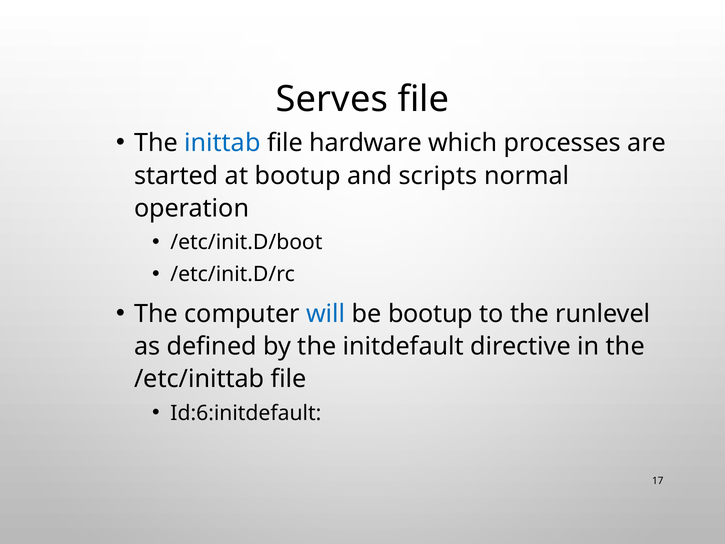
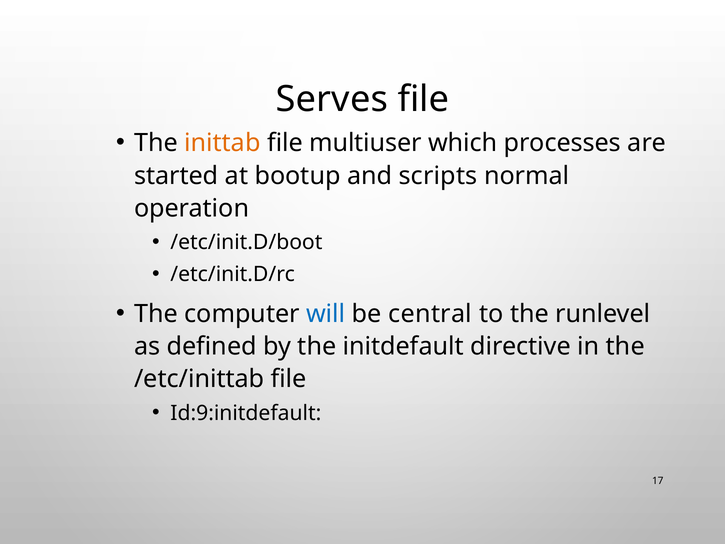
inittab colour: blue -> orange (222, 143)
hardware: hardware -> multiuser (365, 143)
be bootup: bootup -> central (430, 314)
Id:6:initdefault: Id:6:initdefault -> Id:9:initdefault (246, 413)
